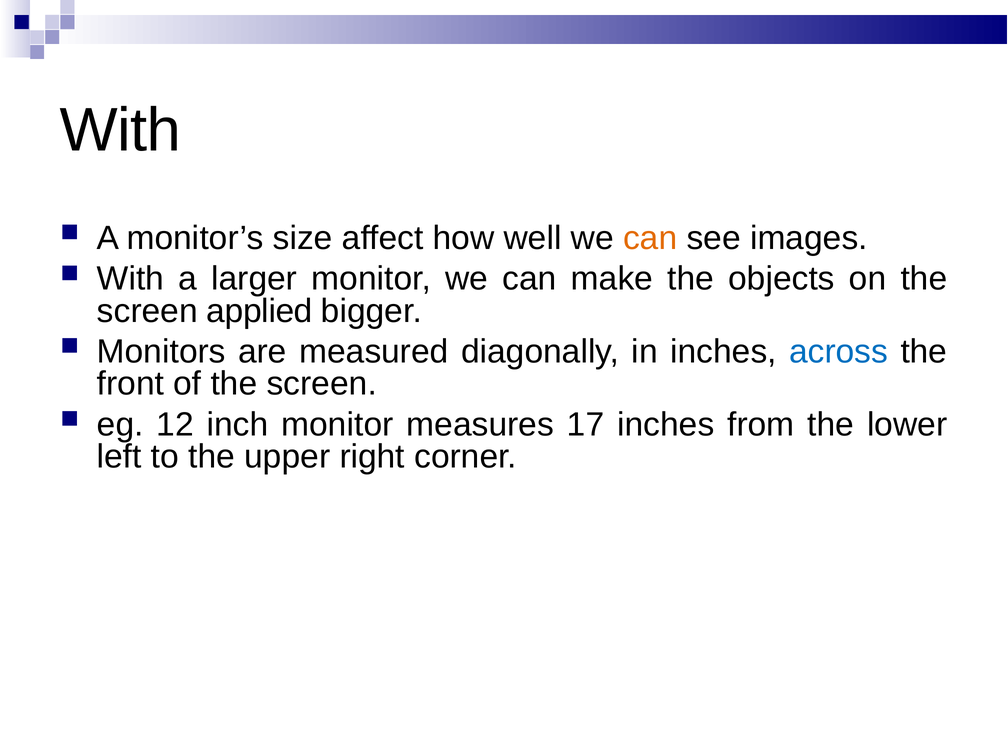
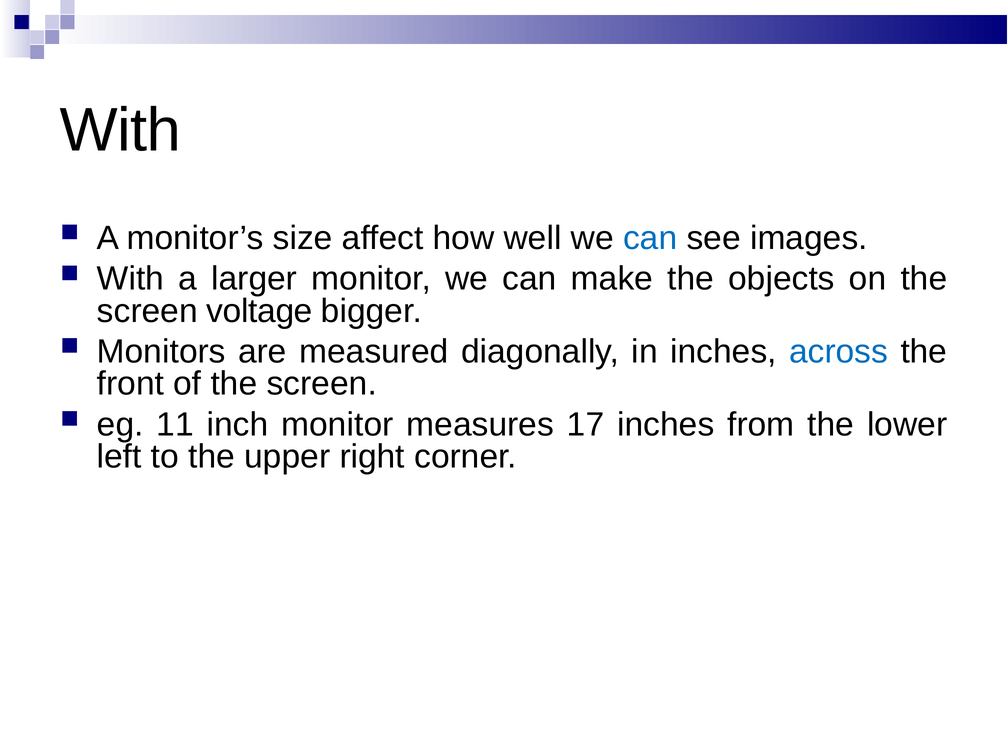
can colour: orange -> blue (650, 238)
applied: applied -> voltage (259, 311)
12: 12 -> 11 (175, 425)
